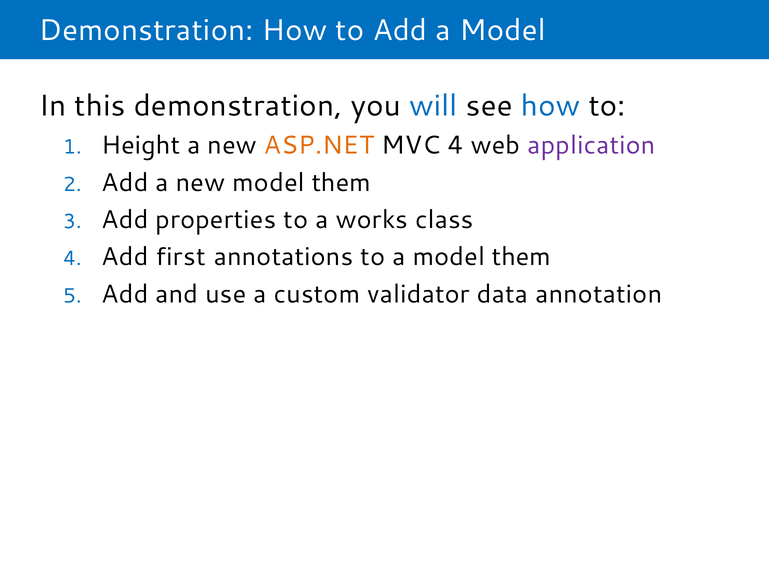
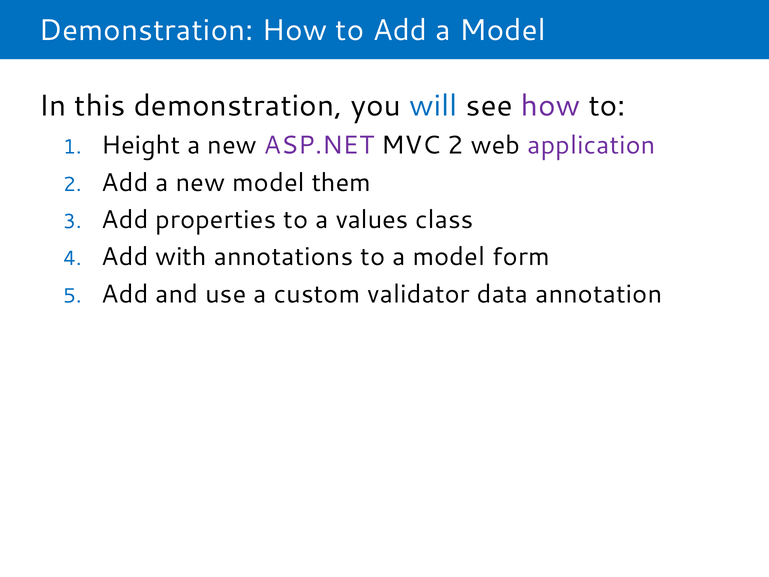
how colour: blue -> purple (551, 106)
ASP.NET colour: orange -> purple (319, 145)
MVC 4: 4 -> 2 (455, 145)
works: works -> values (372, 220)
first: first -> with (181, 257)
a model them: them -> form (521, 257)
